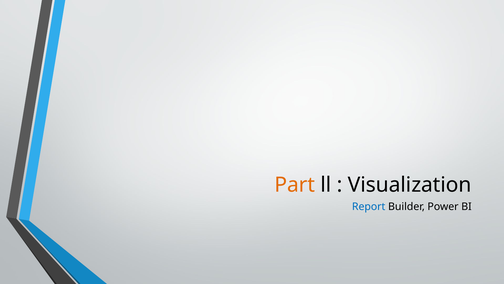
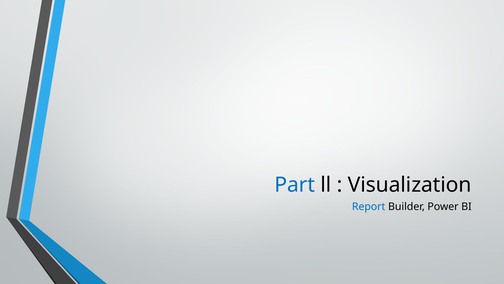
Part colour: orange -> blue (295, 184)
